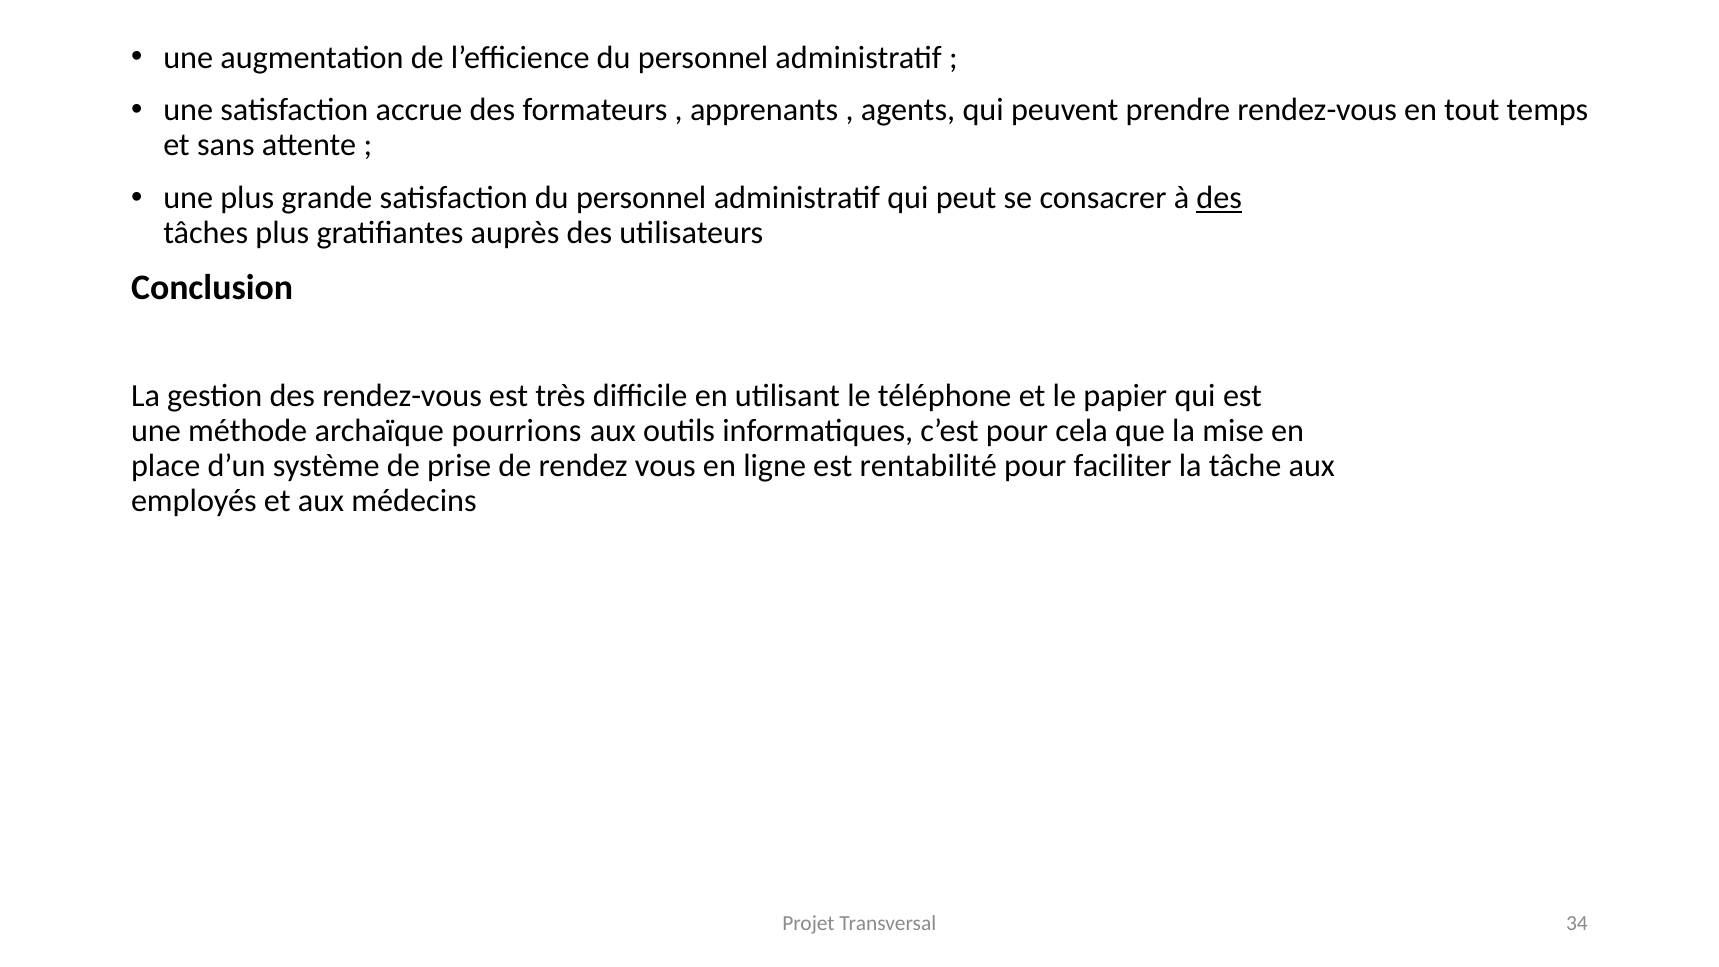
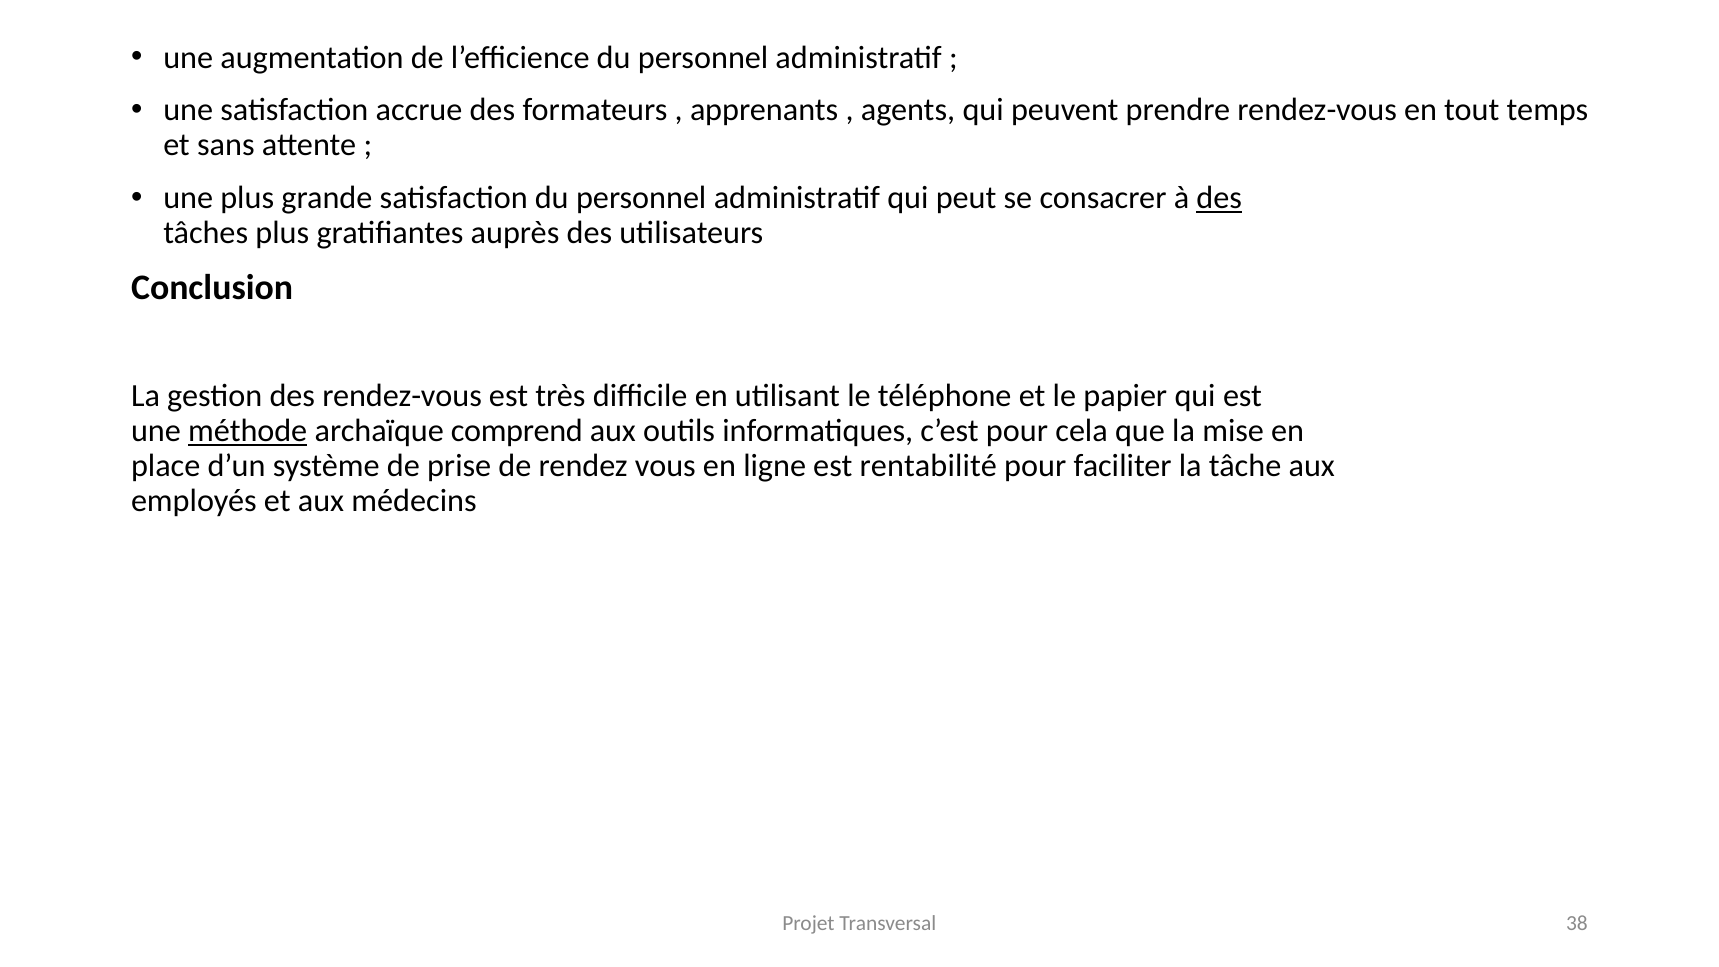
méthode underline: none -> present (248, 431)
pourrions: pourrions -> comprend (517, 431)
34: 34 -> 38 (1577, 923)
